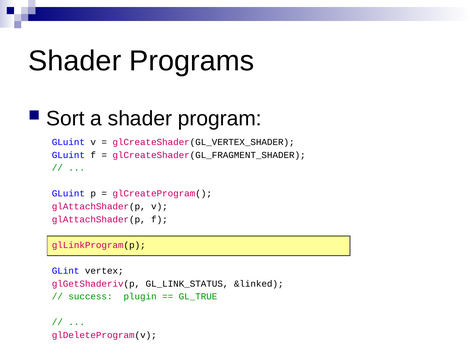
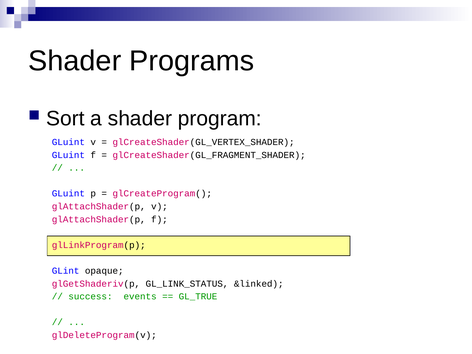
vertex: vertex -> opaque (104, 271)
plugin: plugin -> events (140, 297)
